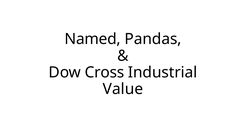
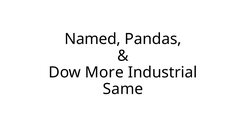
Cross: Cross -> More (104, 72)
Value: Value -> Same (123, 89)
